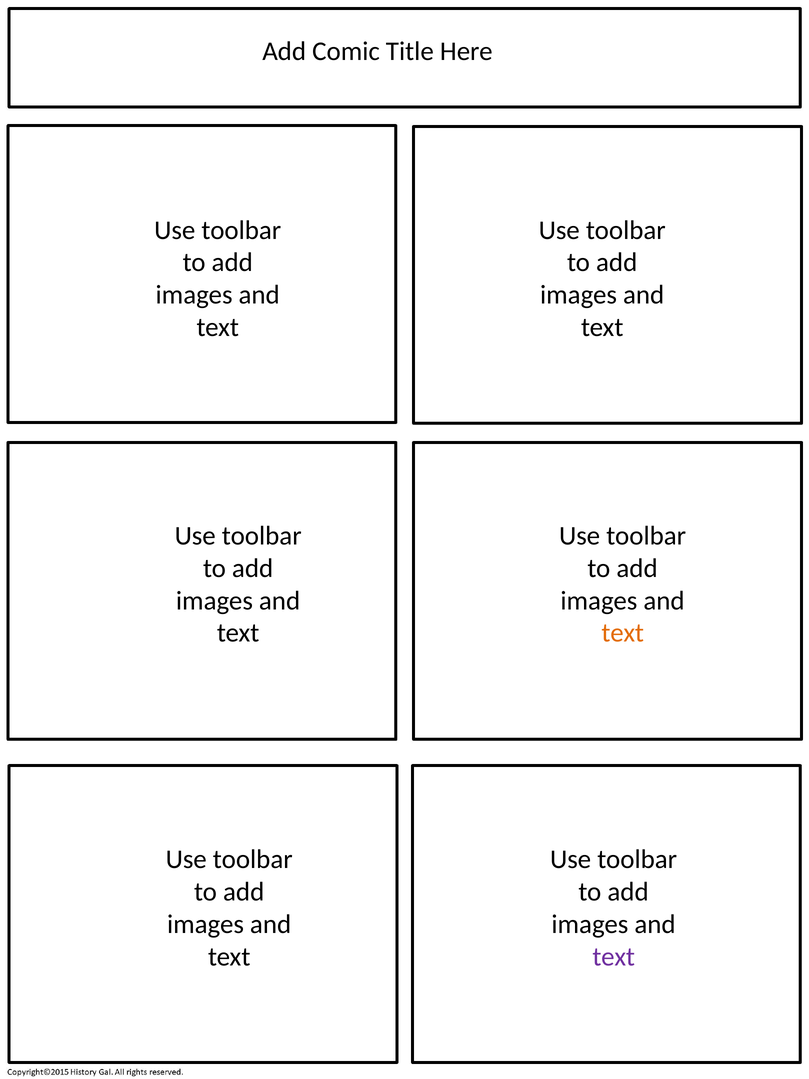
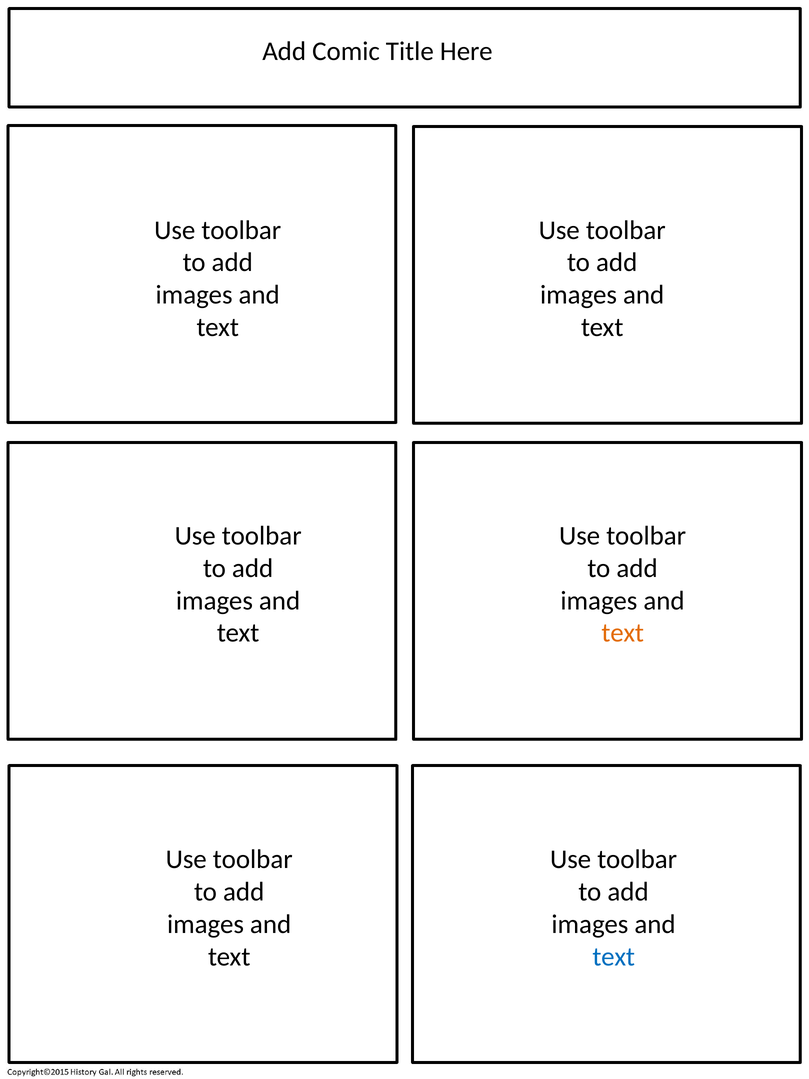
text colour: purple -> blue (614, 956)
